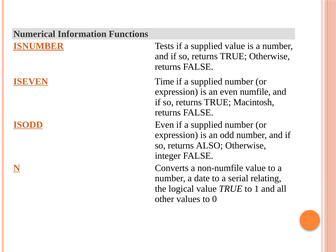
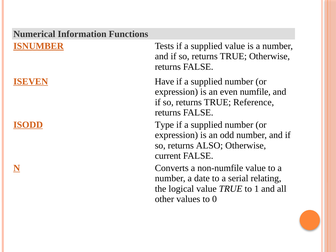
Time: Time -> Have (164, 81)
Macintosh: Macintosh -> Reference (254, 102)
ISODD Even: Even -> Type (164, 125)
integer: integer -> current (168, 156)
